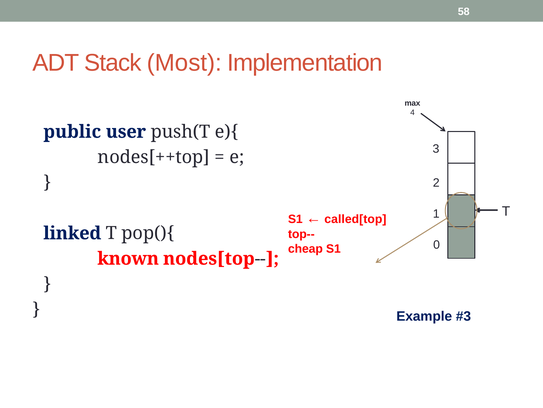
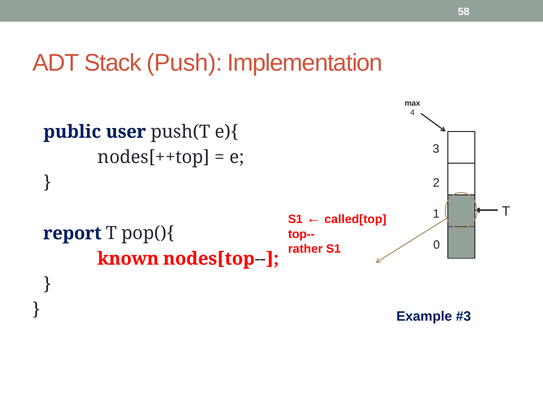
Most: Most -> Push (185, 63)
linked: linked -> report (72, 233)
cheap: cheap -> rather (305, 248)
